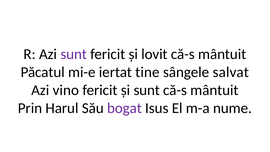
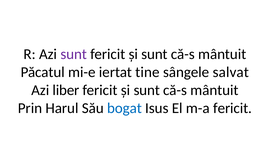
lovit: lovit -> sunt (154, 54)
vino: vino -> liber (66, 90)
bogat colour: purple -> blue (125, 108)
m-a nume: nume -> fericit (233, 108)
